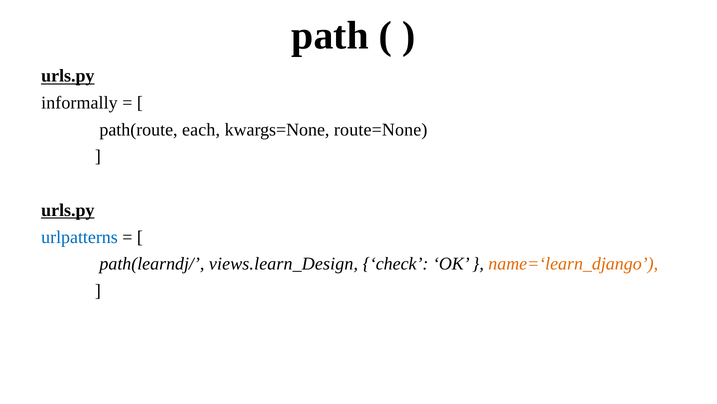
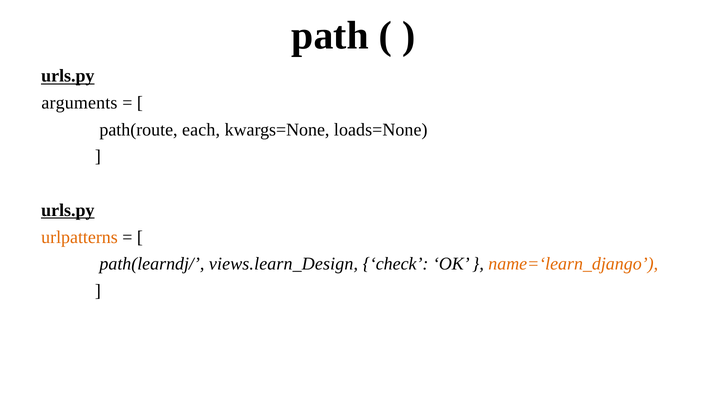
informally: informally -> arguments (79, 103)
route=None: route=None -> loads=None (381, 129)
urlpatterns colour: blue -> orange (80, 237)
